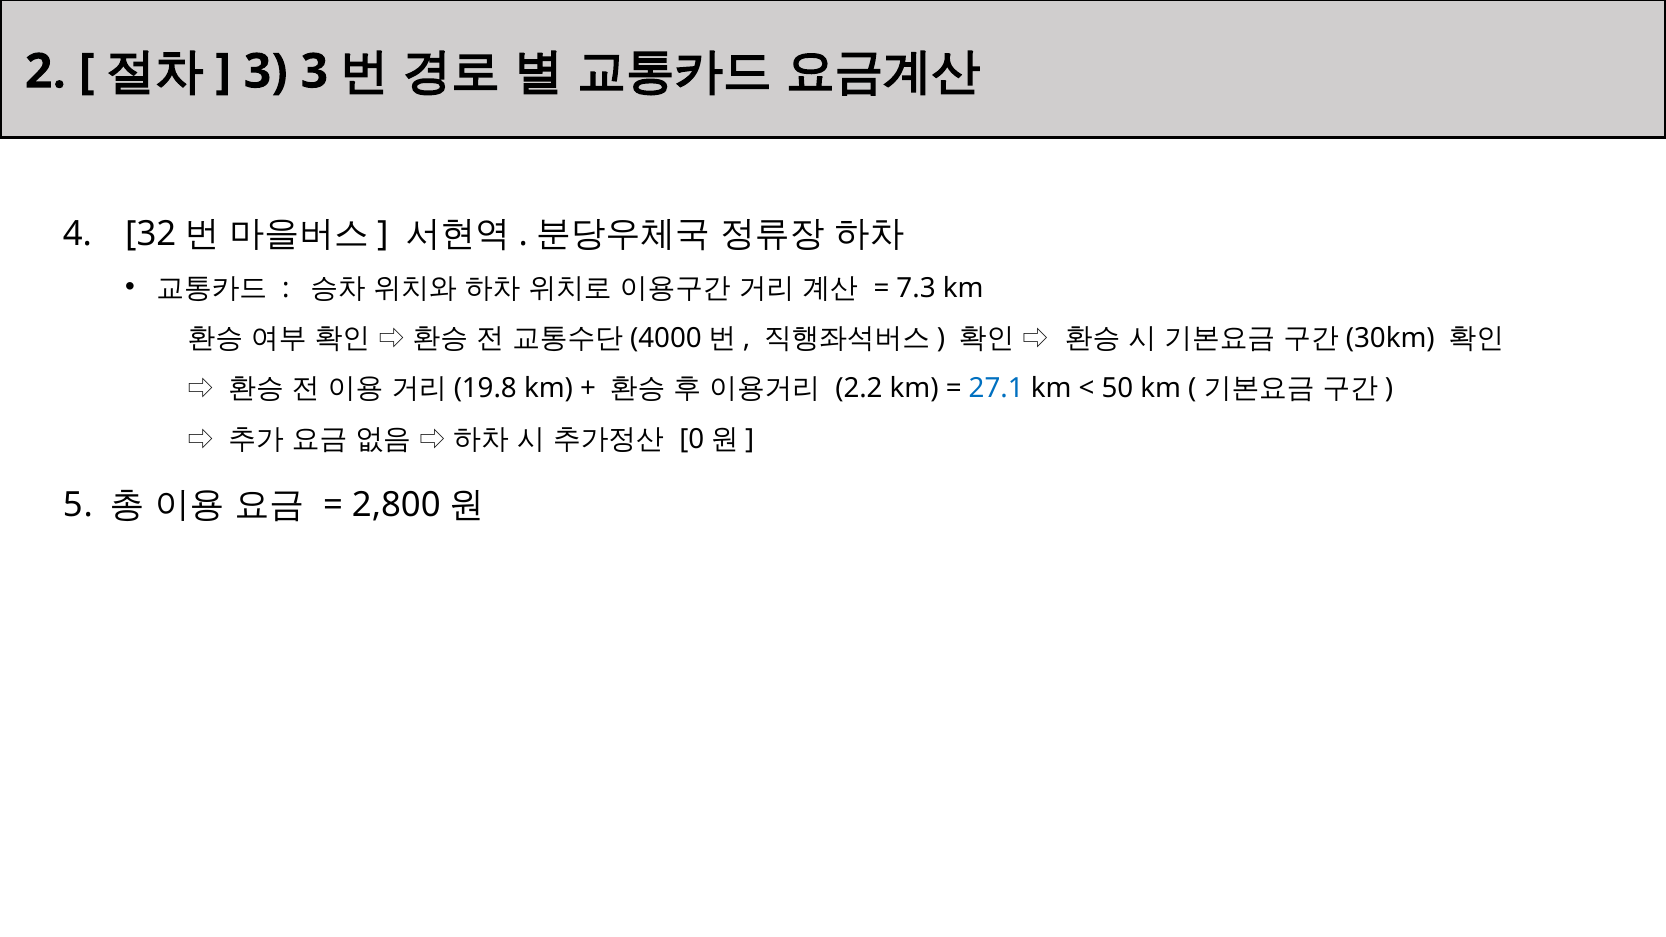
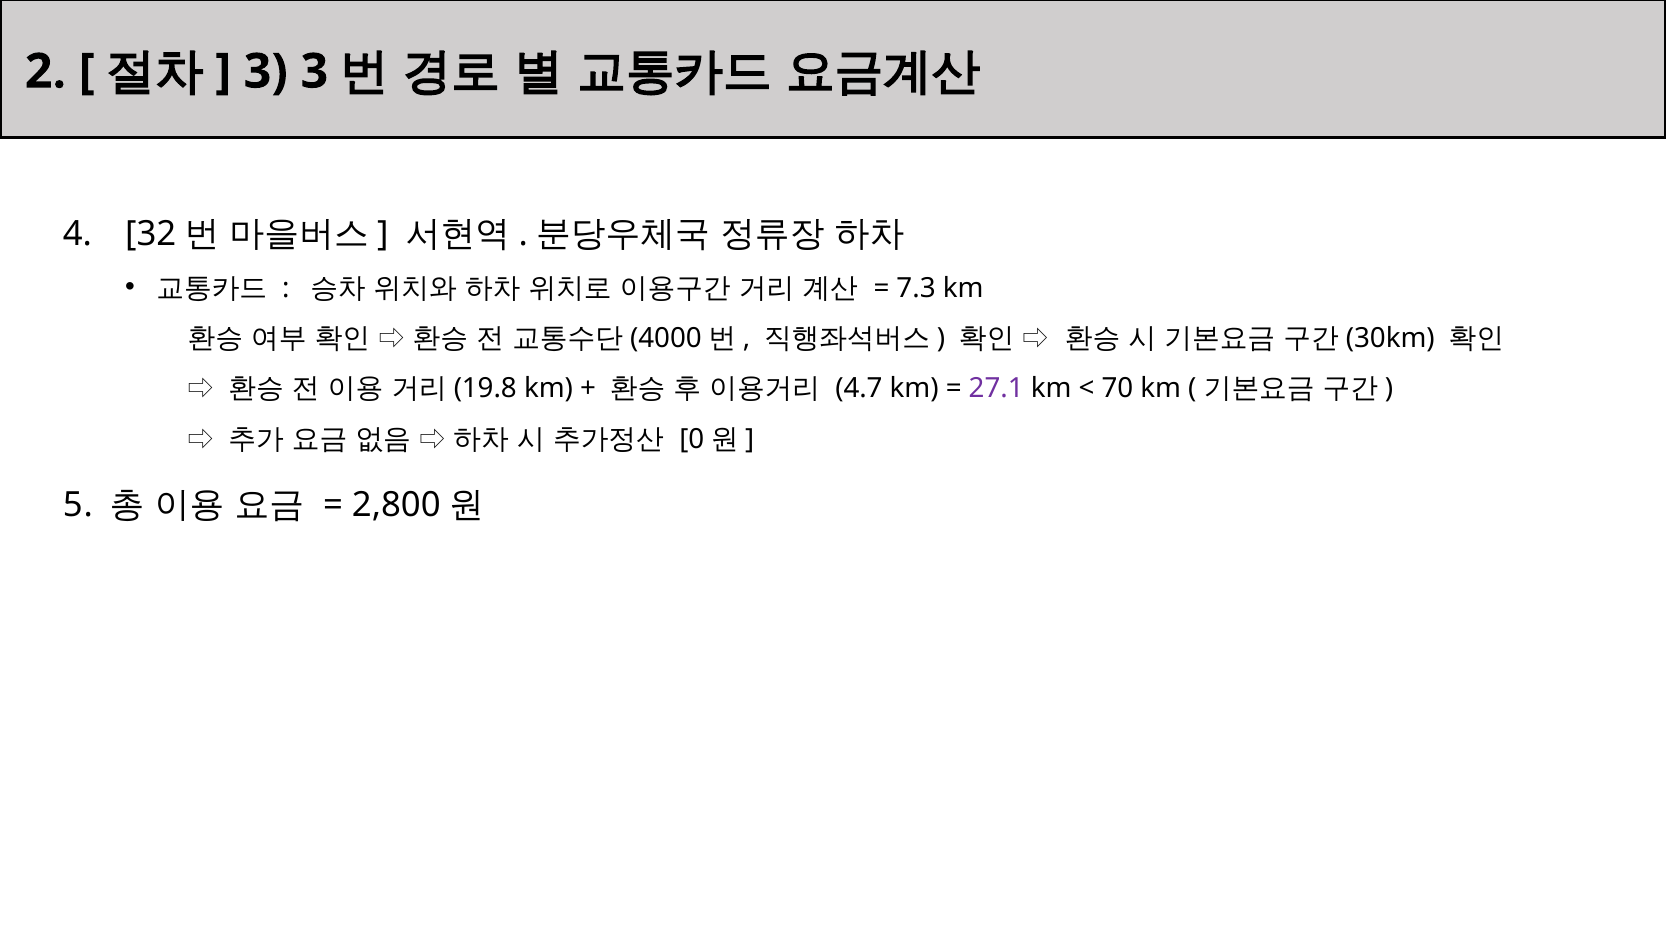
2.2: 2.2 -> 4.7 (859, 389)
27.1 colour: blue -> purple (996, 389)
50: 50 -> 70 (1117, 389)
